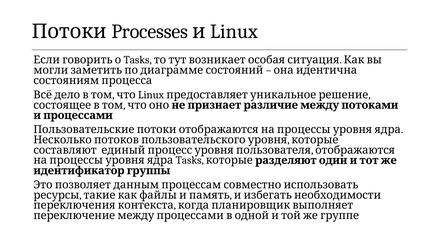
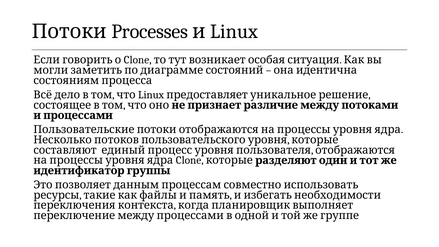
Tasks: Tasks -> Clone (138, 60)
Tasks: Tasks -> Clone (190, 160)
